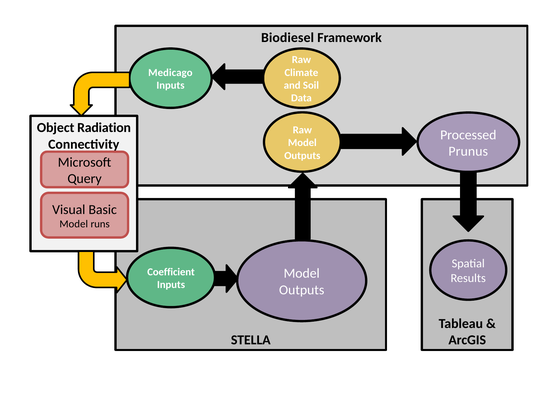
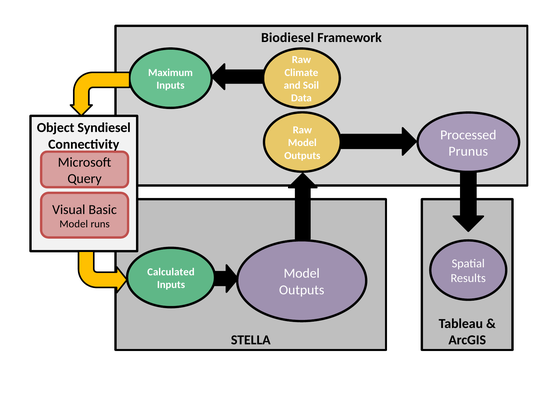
Medicago: Medicago -> Maximum (170, 73)
Radiation: Radiation -> Syndiesel (104, 128)
Coefficient: Coefficient -> Calculated (171, 272)
